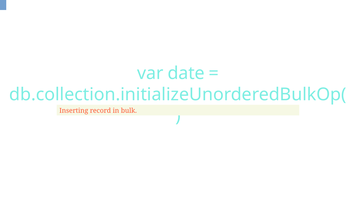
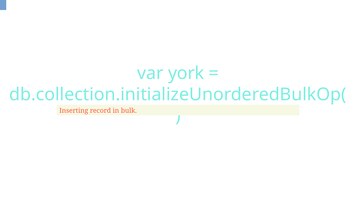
date: date -> york (186, 73)
